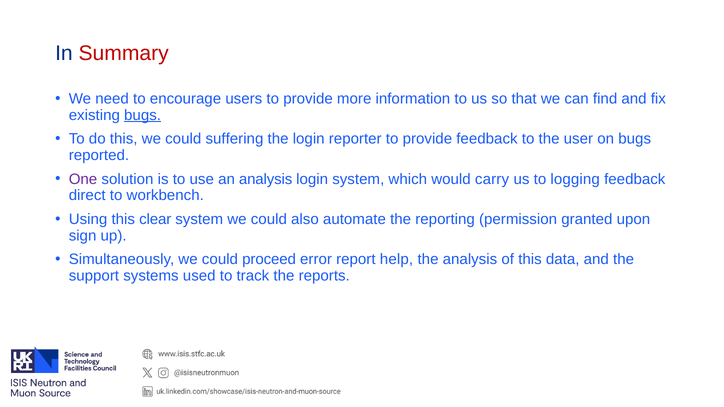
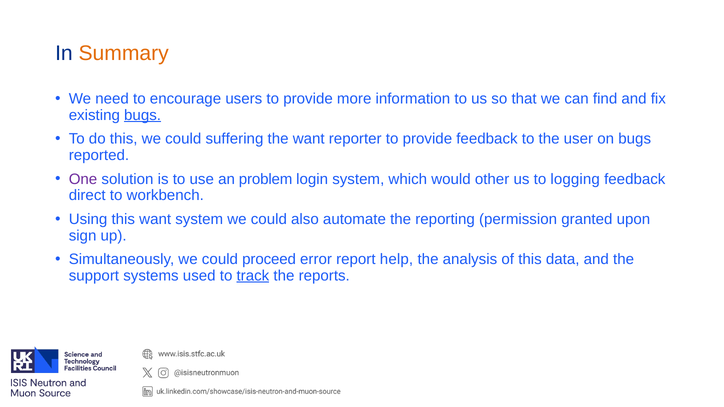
Summary colour: red -> orange (124, 53)
the login: login -> want (309, 139)
an analysis: analysis -> problem (266, 179)
carry: carry -> other (492, 179)
this clear: clear -> want (155, 219)
track underline: none -> present (253, 276)
